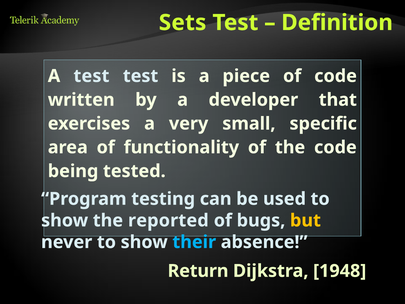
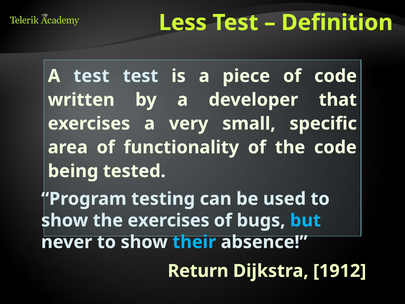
Sets: Sets -> Less (183, 23)
the reported: reported -> exercises (169, 220)
but colour: yellow -> light blue (305, 220)
1948: 1948 -> 1912 (340, 271)
